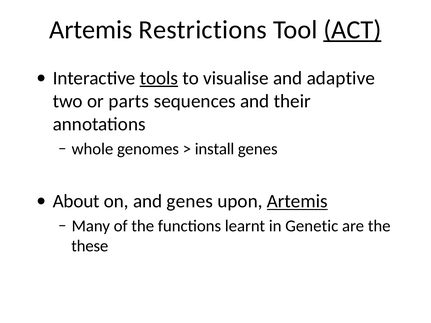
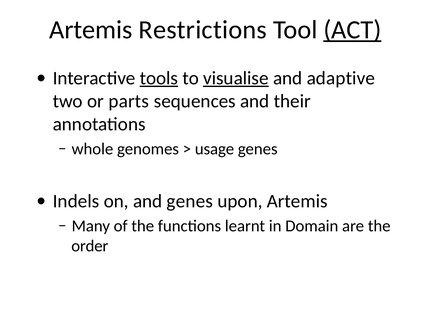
visualise underline: none -> present (236, 78)
install: install -> usage (215, 149)
About: About -> Indels (76, 201)
Artemis underline: present -> none (297, 201)
Genetic: Genetic -> Domain (312, 226)
these: these -> order (90, 246)
